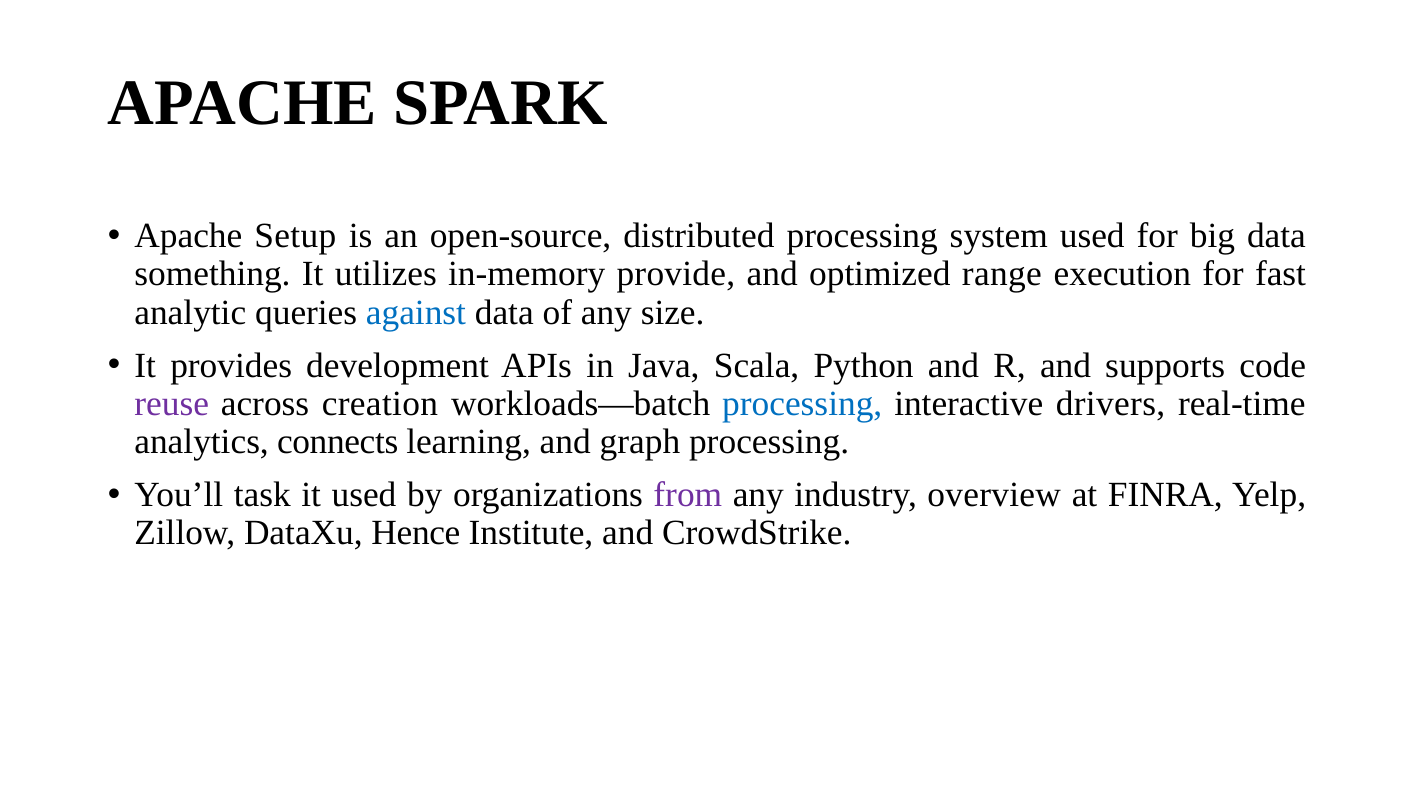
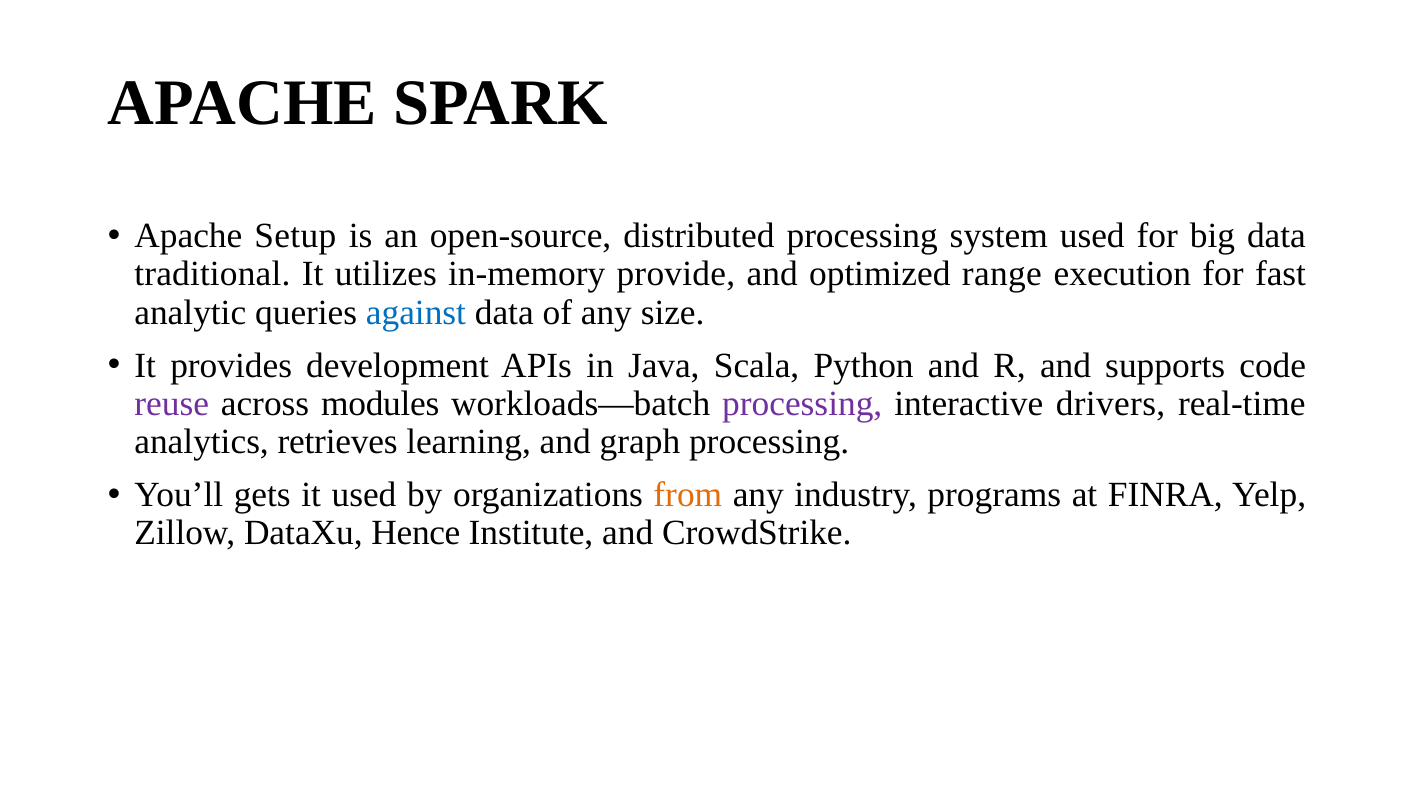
something: something -> traditional (212, 274)
creation: creation -> modules (380, 404)
processing colour: blue -> purple (802, 404)
connects: connects -> retrieves (338, 442)
task: task -> gets (262, 495)
from colour: purple -> orange (688, 495)
overview: overview -> programs (994, 495)
